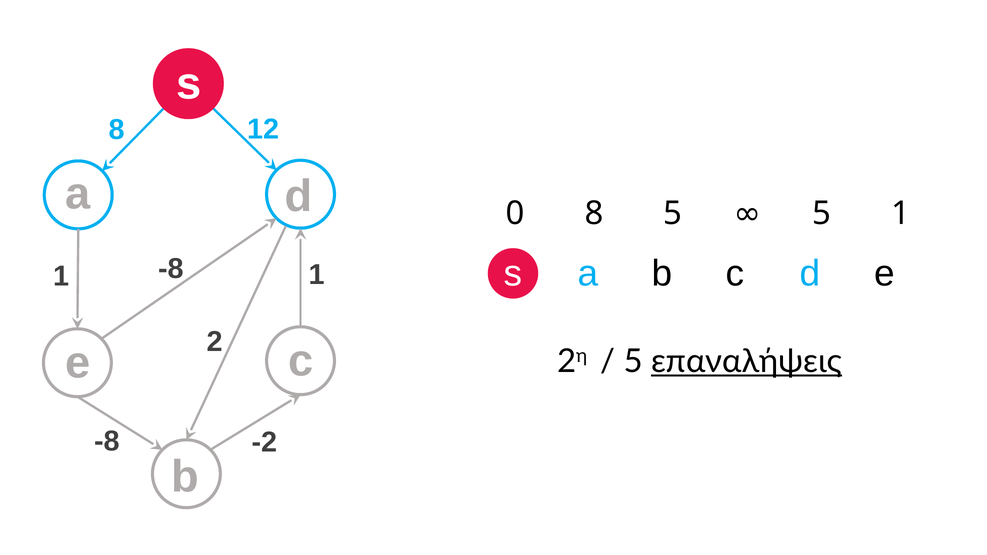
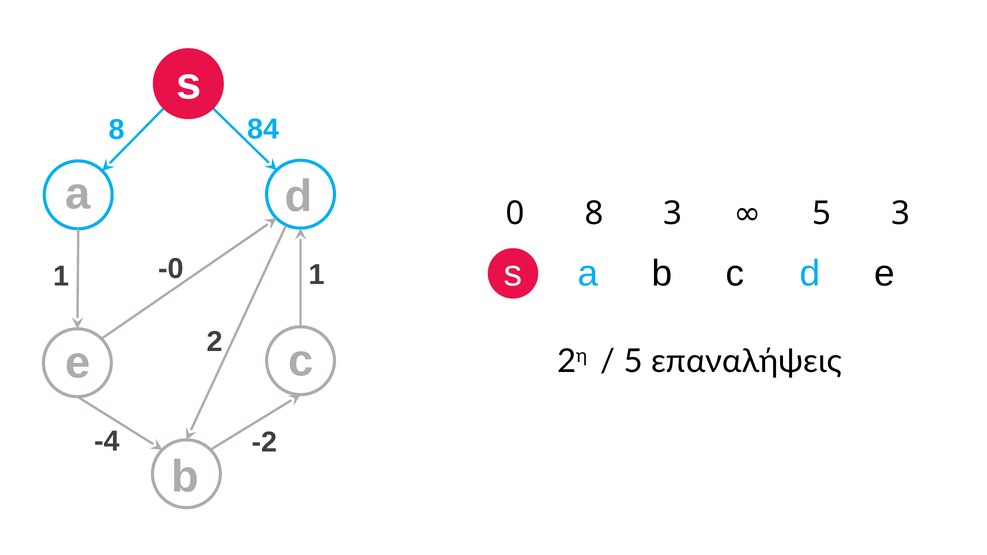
12: 12 -> 84 (263, 129)
8 5: 5 -> 3 (673, 213)
5 1: 1 -> 3 (900, 213)
-8: -8 -> -0 (171, 269)
επαναλήψεις underline: present -> none (747, 362)
-8: -8 -> -4 (107, 442)
